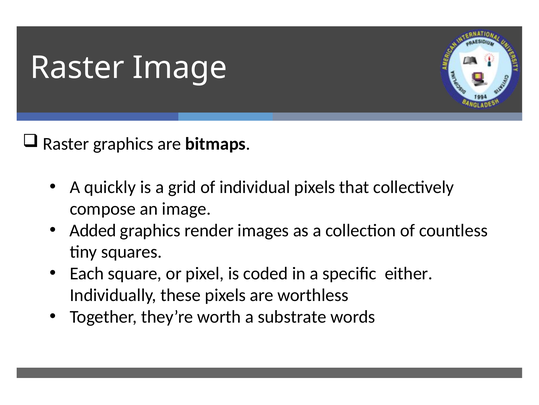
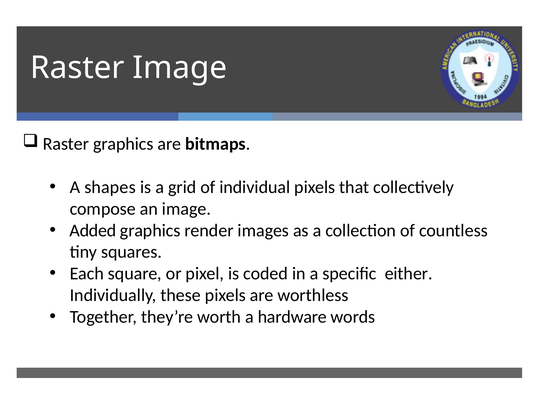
quickly: quickly -> shapes (110, 187)
substrate: substrate -> hardware (292, 316)
